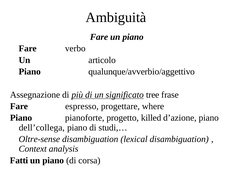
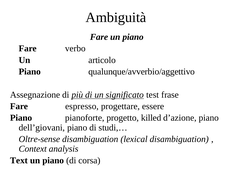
tree: tree -> test (153, 95)
where: where -> essere (153, 106)
dell’collega: dell’collega -> dell’giovani (42, 128)
Fatti: Fatti -> Text (19, 160)
